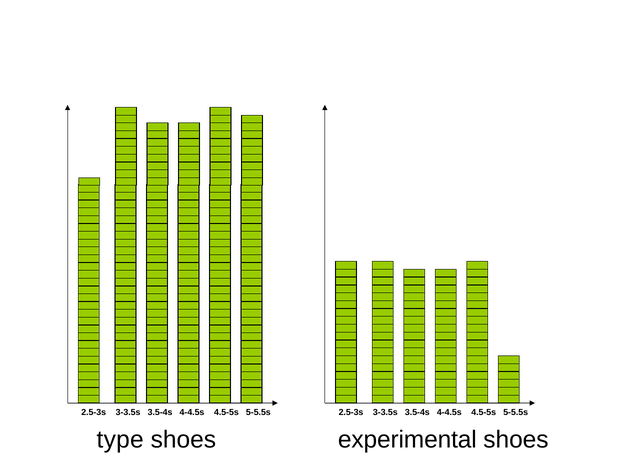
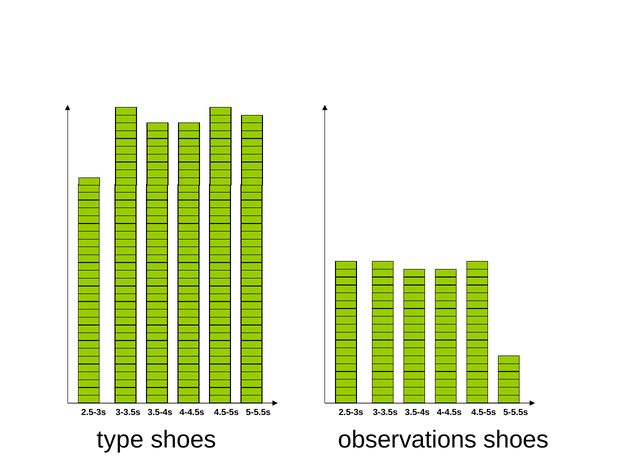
experimental: experimental -> observations (407, 440)
